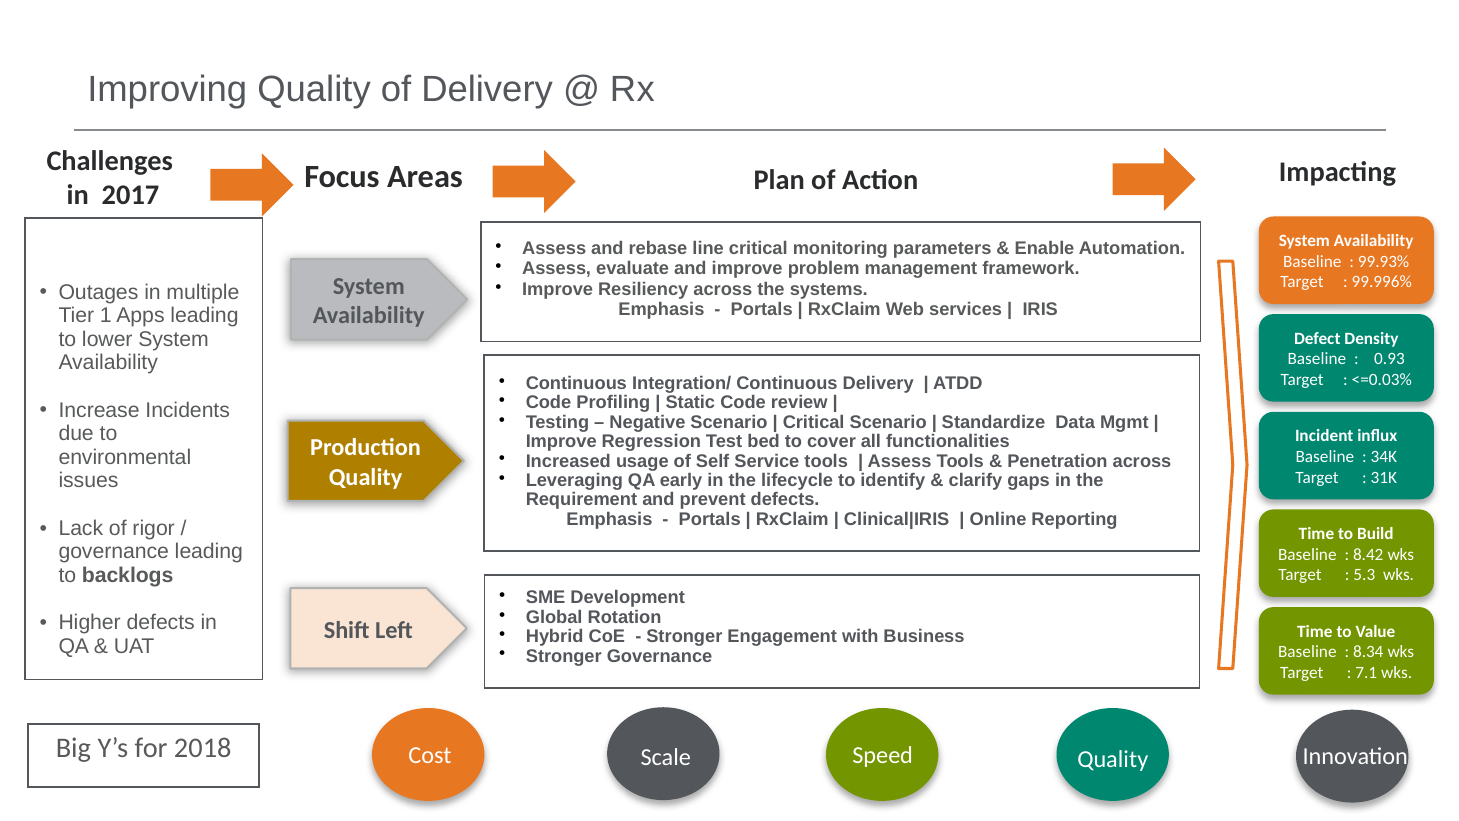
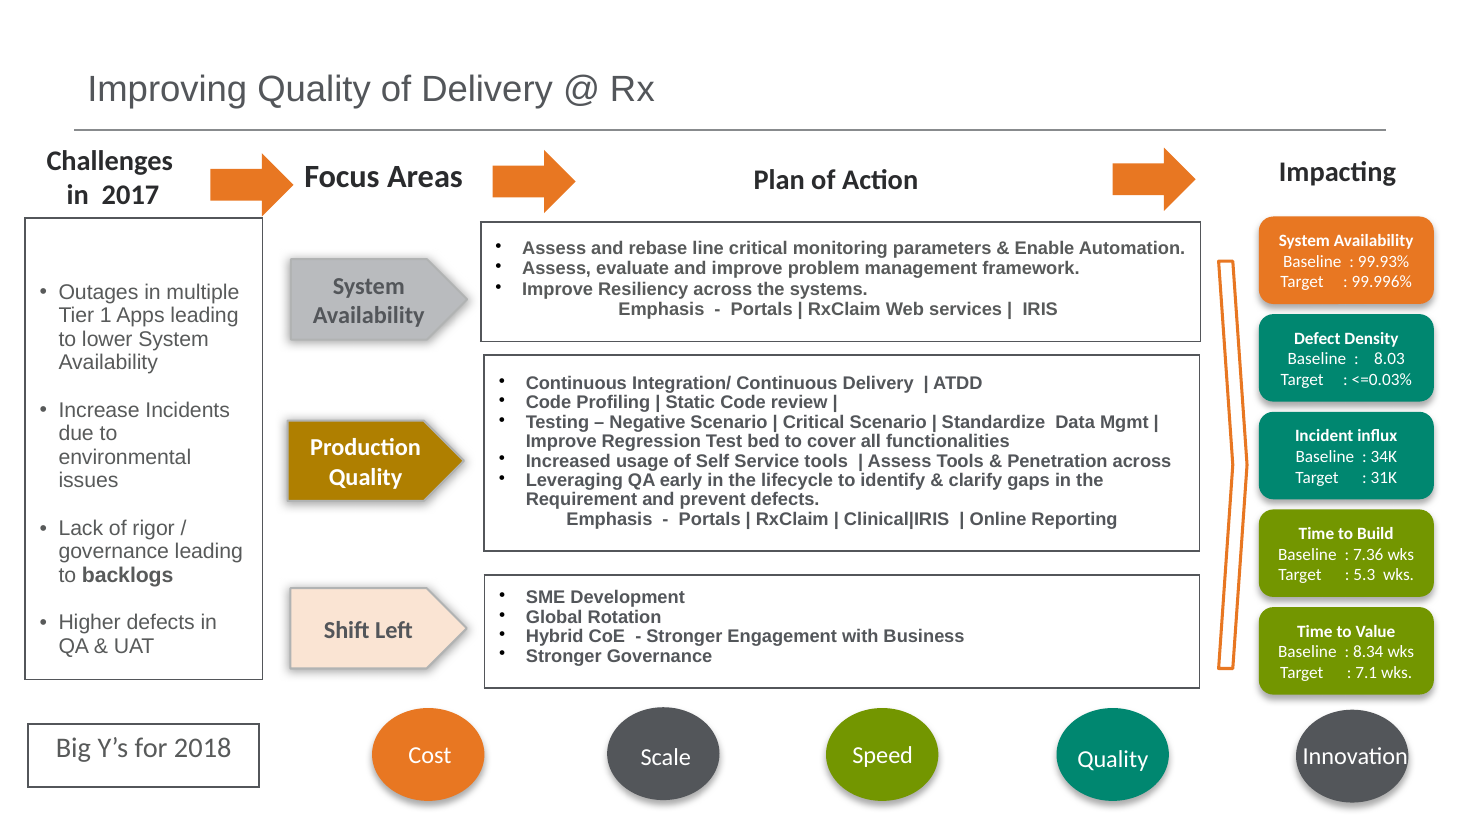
0.93: 0.93 -> 8.03 (1389, 359)
8.42: 8.42 -> 7.36 (1368, 554)
